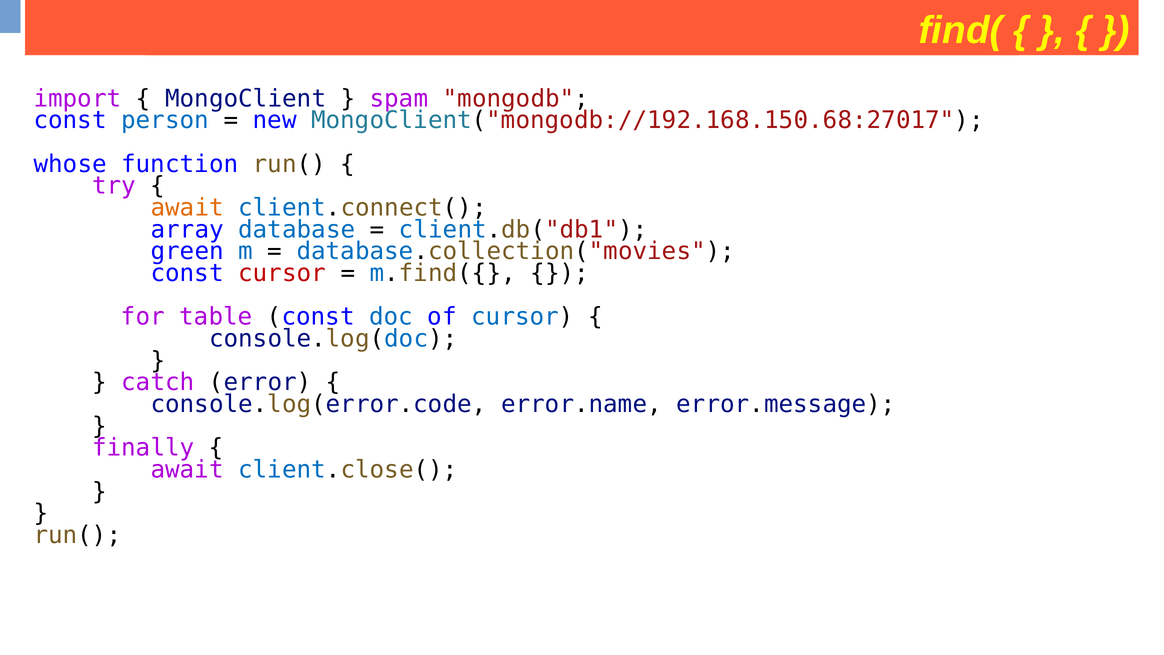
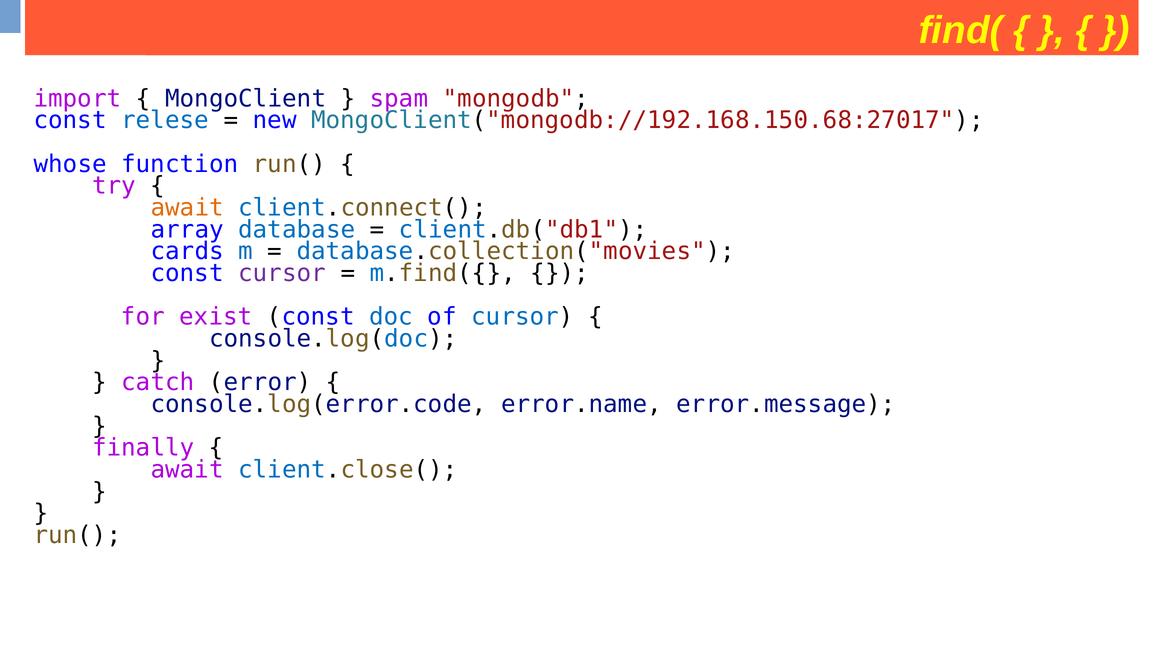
person: person -> relese (165, 120)
green: green -> cards (187, 251)
cursor colour: red -> purple (282, 273)
table: table -> exist (216, 317)
